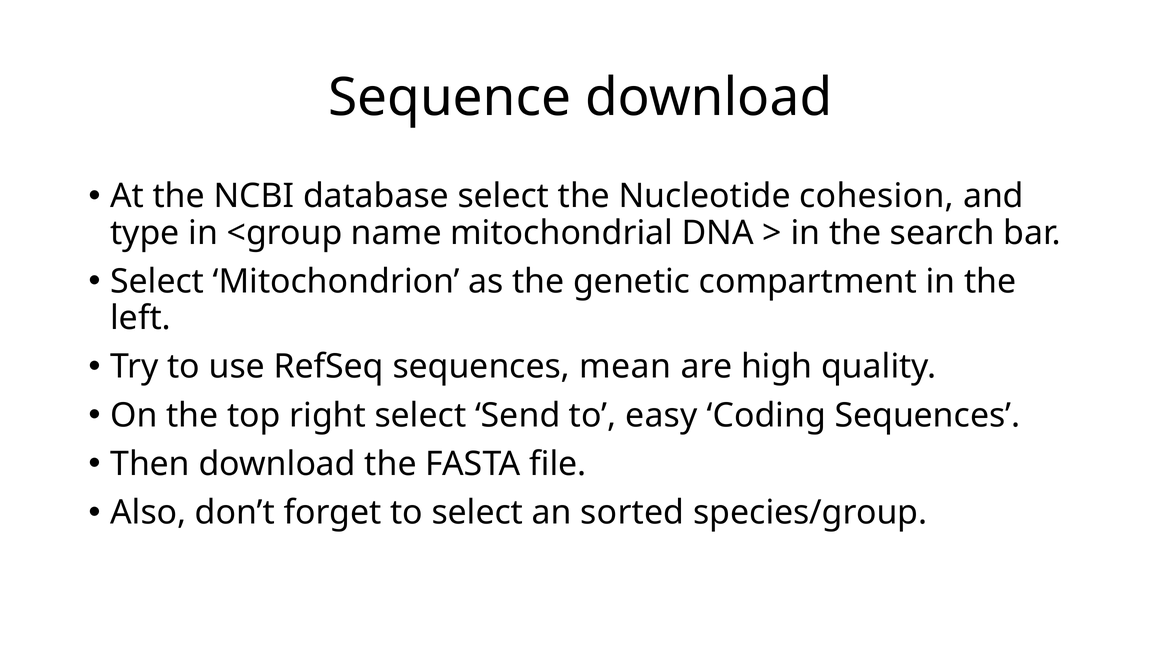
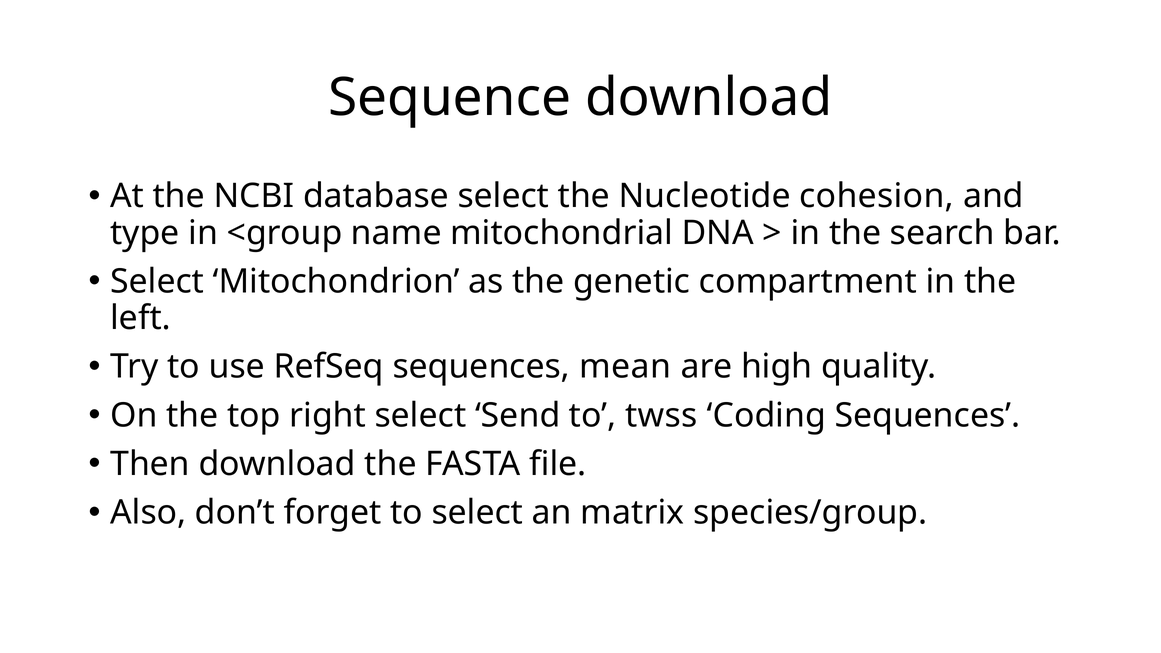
easy: easy -> twss (661, 415)
sorted: sorted -> matrix (632, 513)
